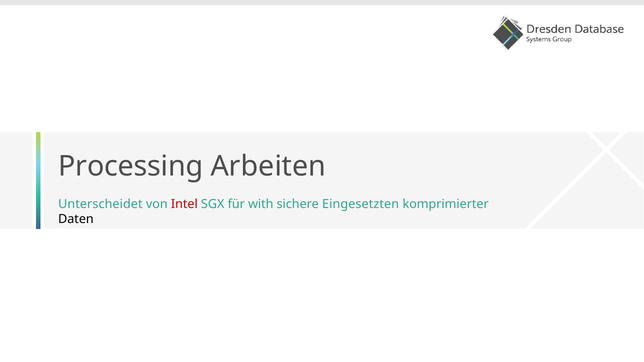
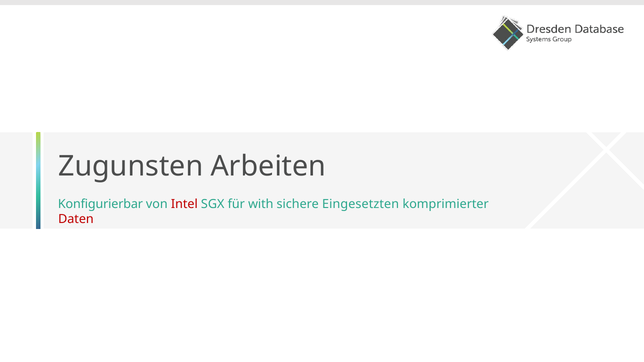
Processing: Processing -> Zugunsten (131, 167)
Unterscheidet: Unterscheidet -> Konfigurierbar (100, 204)
Daten colour: black -> red (76, 219)
